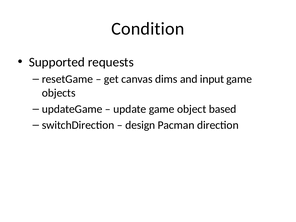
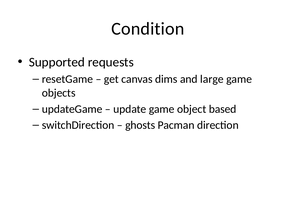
input: input -> large (212, 79)
design: design -> ghosts (140, 125)
